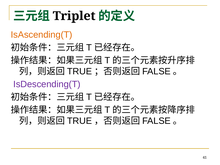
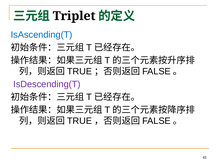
IsAscending(T colour: orange -> blue (42, 35)
